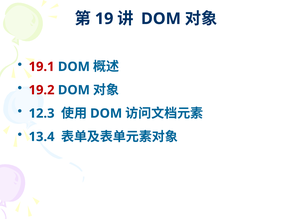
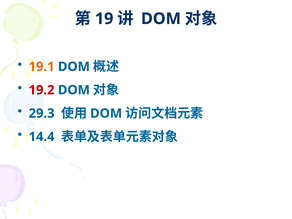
19.1 colour: red -> orange (42, 67)
12.3: 12.3 -> 29.3 (42, 113)
13.4: 13.4 -> 14.4 (42, 137)
